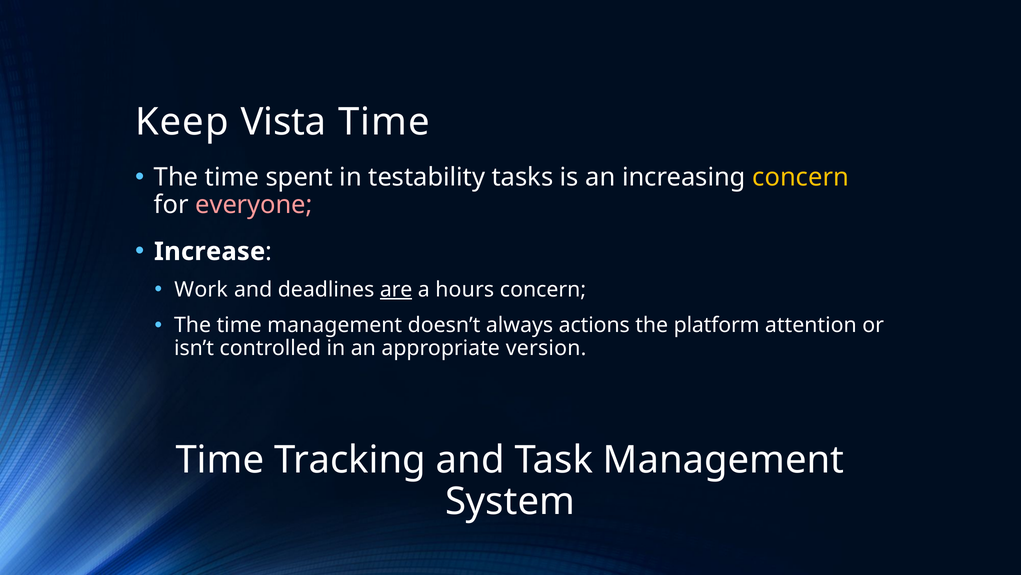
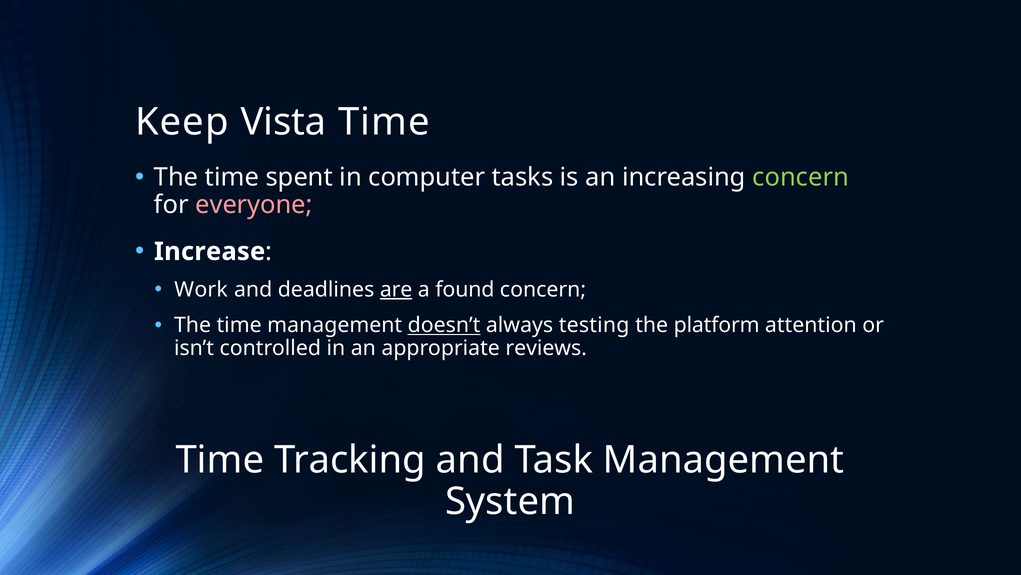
testability: testability -> computer (427, 177)
concern colour: yellow -> light green (801, 177)
hours: hours -> found (465, 289)
doesn’t underline: none -> present (444, 325)
actions: actions -> testing (594, 325)
version: version -> reviews (546, 348)
